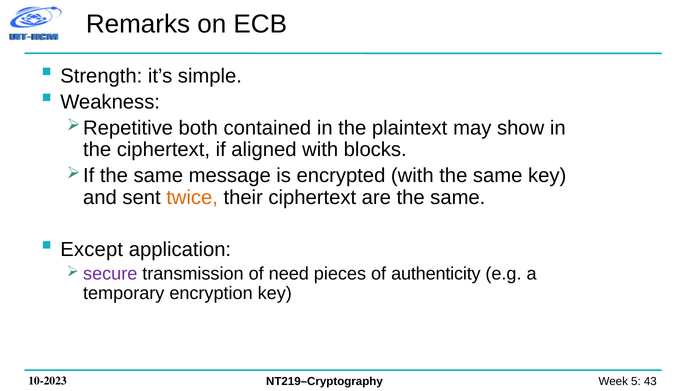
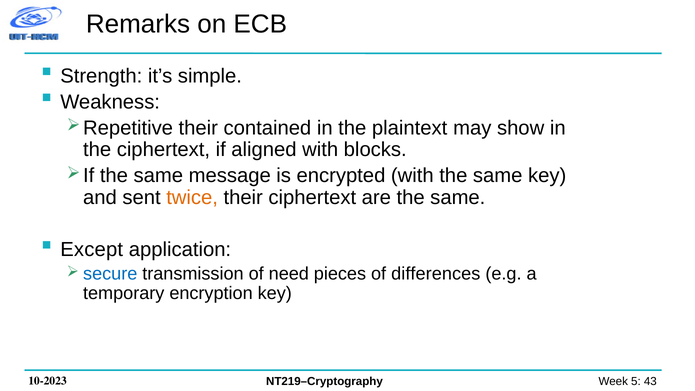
both: both -> their (198, 128)
secure colour: purple -> blue (110, 274)
authenticity: authenticity -> differences (436, 274)
